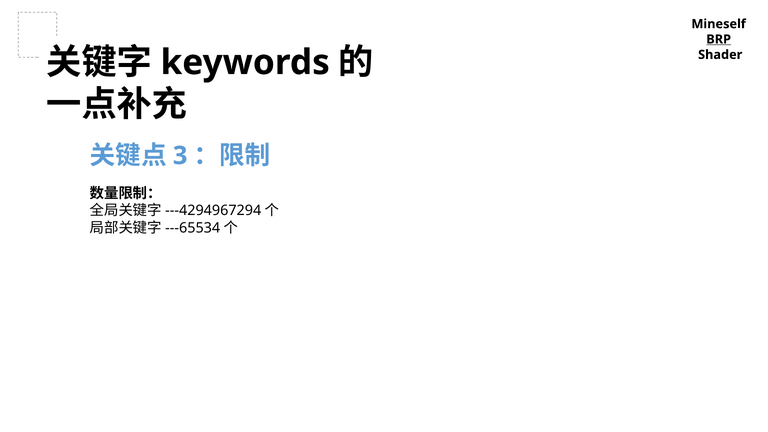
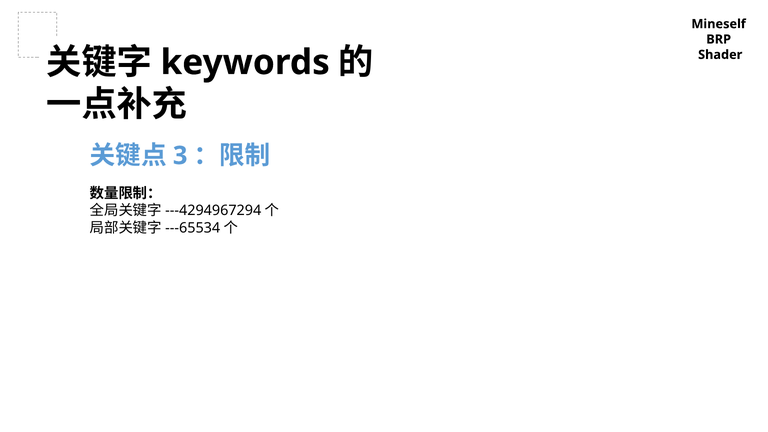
BRP underline: present -> none (719, 39)
